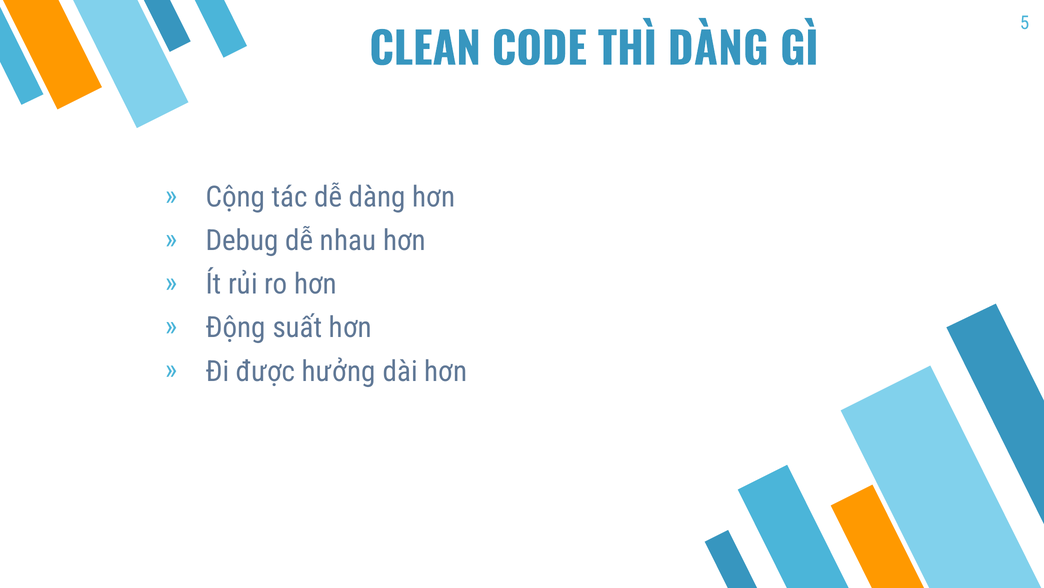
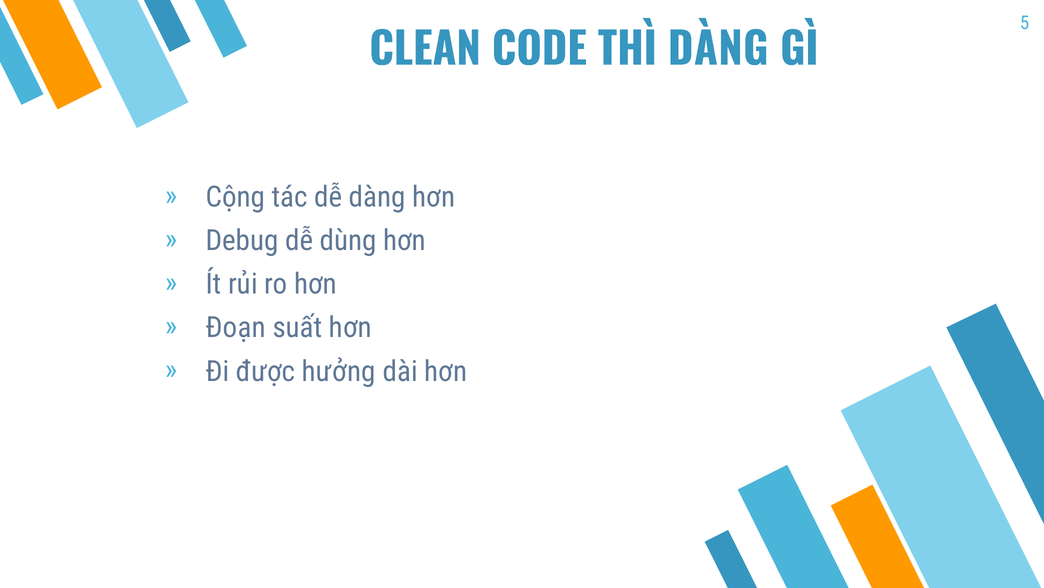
nhau: nhau -> dùng (348, 240)
Động: Động -> Đoạn (236, 327)
